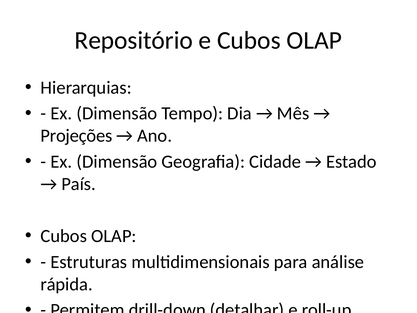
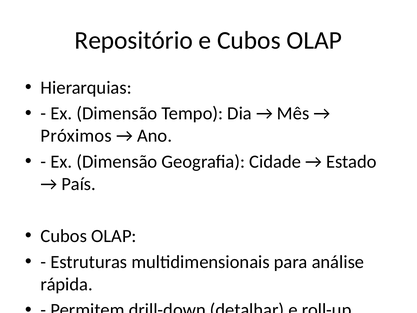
Projeções: Projeções -> Próximos (76, 136)
